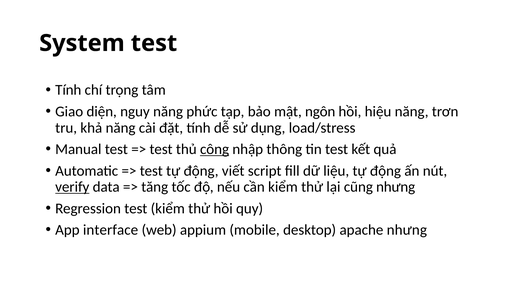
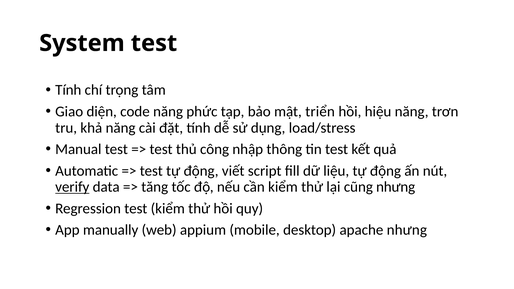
nguy: nguy -> code (135, 112)
ngôn: ngôn -> triển (320, 112)
công underline: present -> none (215, 149)
interface: interface -> manually (111, 230)
